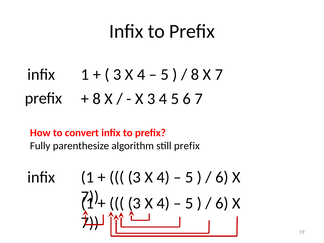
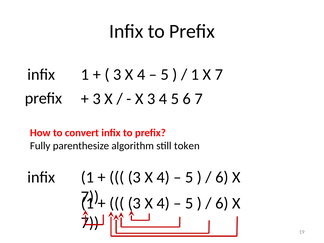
8: 8 -> 1 (195, 75)
8: 8 -> 3 (97, 99)
still prefix: prefix -> token (187, 146)
